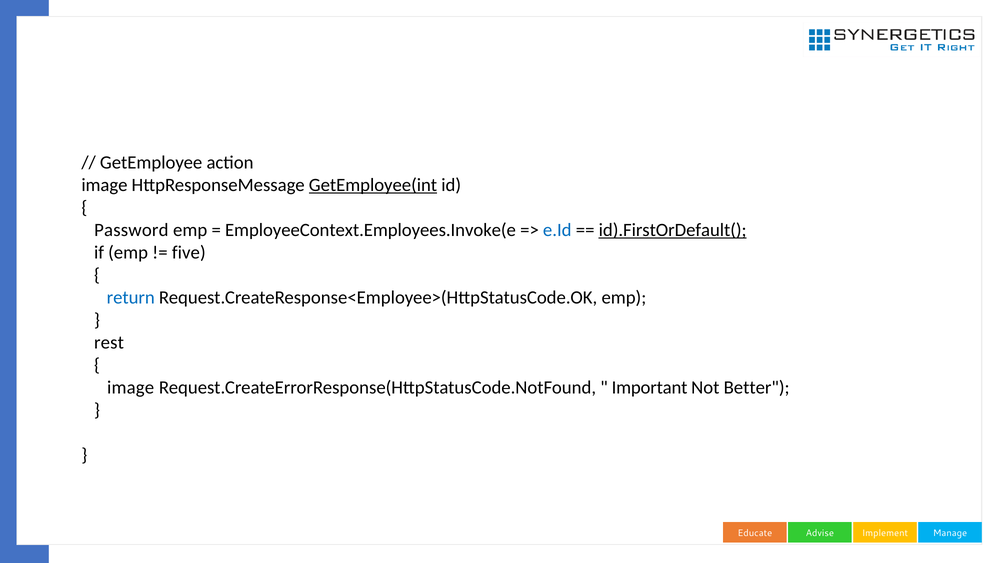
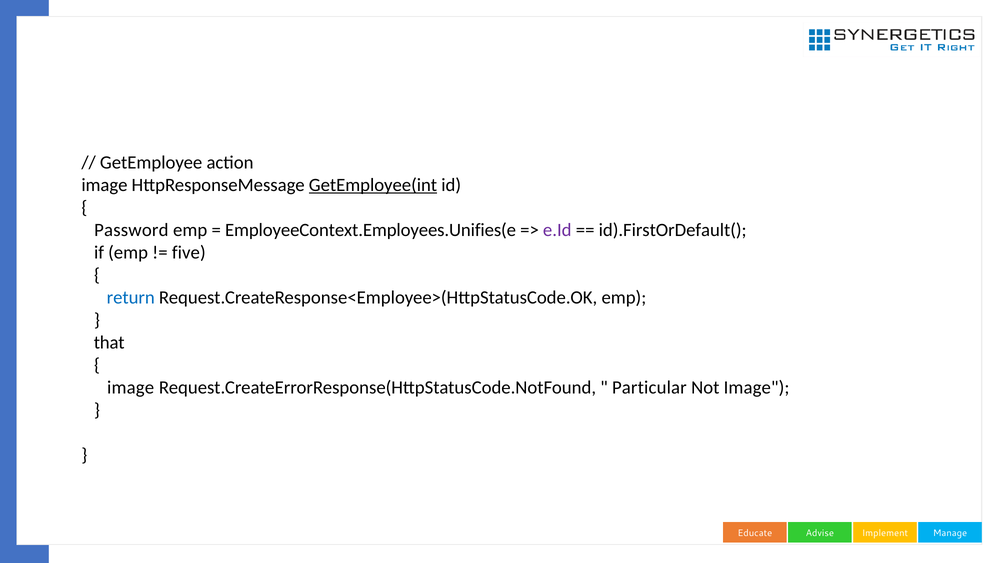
EmployeeContext.Employees.Invoke(e: EmployeeContext.Employees.Invoke(e -> EmployeeContext.Employees.Unifies(e (370, 230)
e.Id colour: blue -> purple (557, 230)
id).FirstOrDefault( underline: present -> none (673, 230)
rest: rest -> that (109, 342)
Important: Important -> Particular (649, 387)
Not Better: Better -> Image (757, 387)
